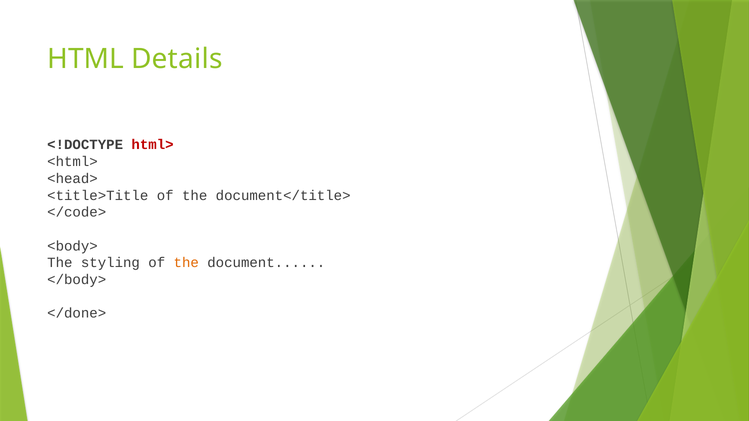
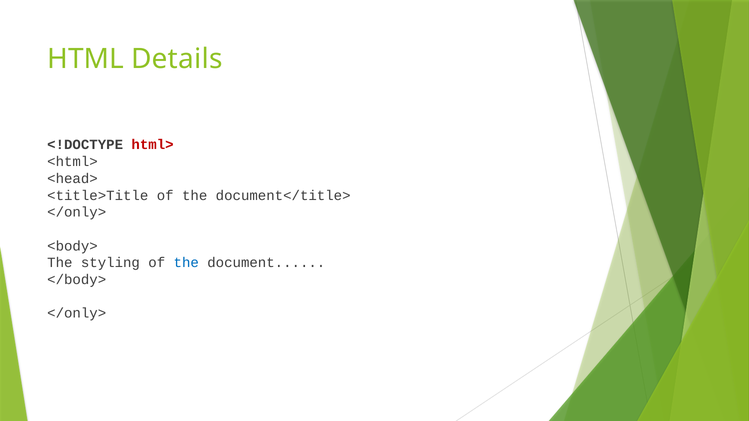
</code>: </code> -> </only> (77, 212)
the colour: orange -> blue (186, 263)
</done>: </done> -> </only> (77, 313)
